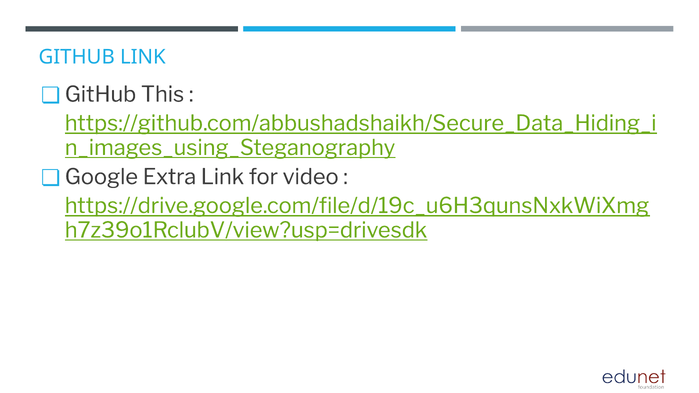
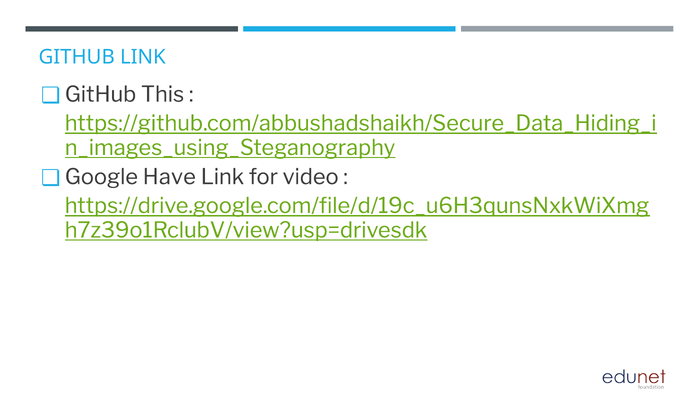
Extra: Extra -> Have (169, 177)
